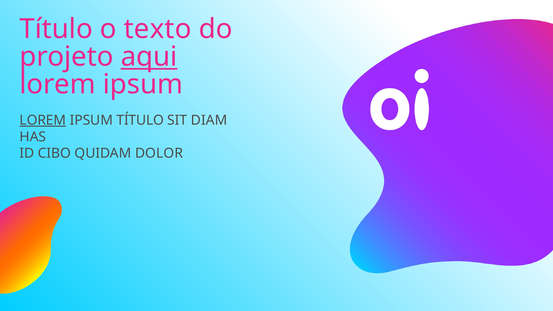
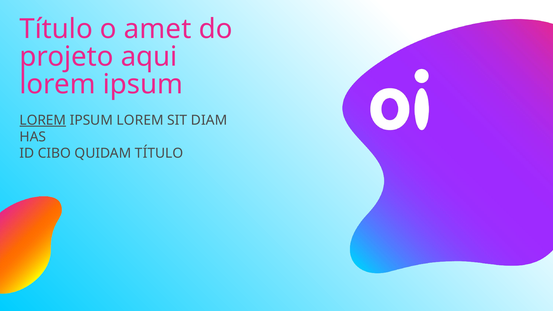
texto: texto -> amet (158, 29)
aqui underline: present -> none (149, 57)
TÍTULO: TÍTULO -> LOREM (140, 120)
QUIDAM DOLOR: DOLOR -> TÍTULO (159, 153)
